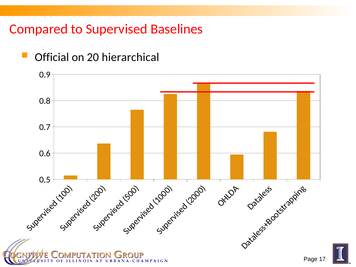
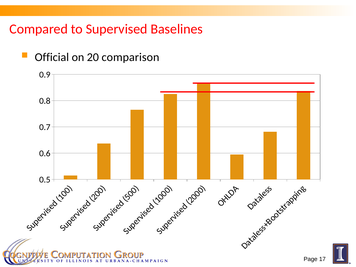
hierarchical: hierarchical -> comparison (130, 57)
